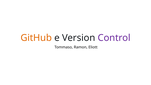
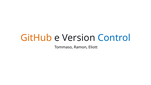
Control colour: purple -> blue (114, 38)
